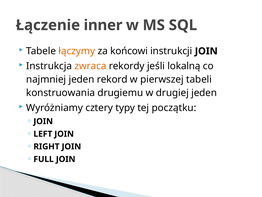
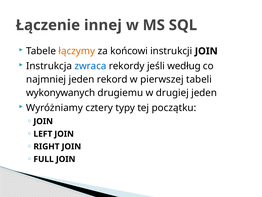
inner: inner -> innej (103, 25)
zwraca colour: orange -> blue (90, 66)
lokalną: lokalną -> według (184, 66)
konstruowania: konstruowania -> wykonywanych (61, 93)
